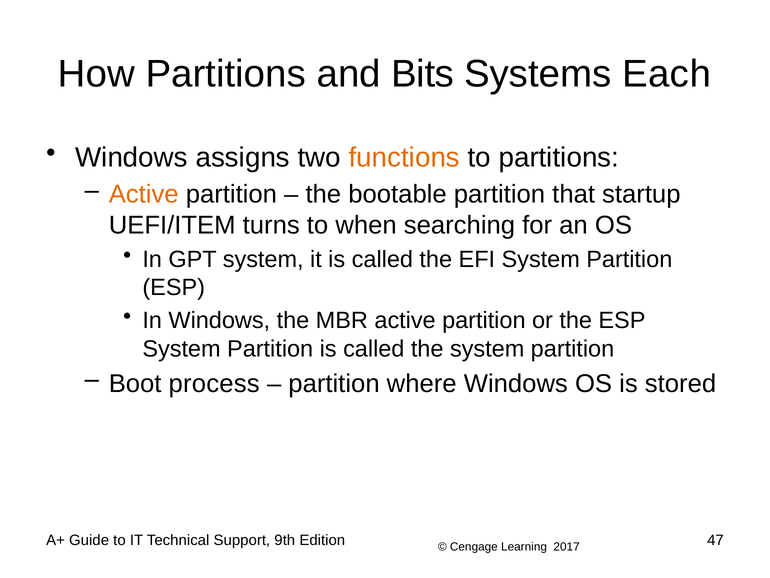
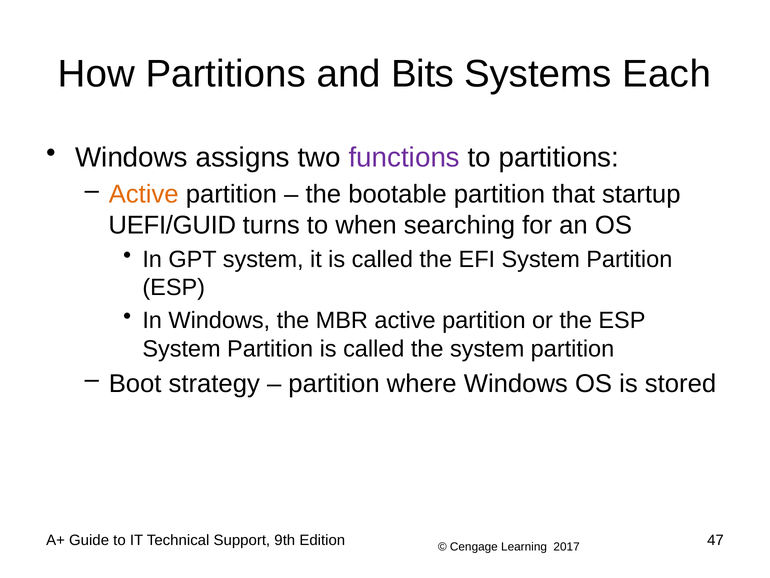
functions colour: orange -> purple (404, 157)
UEFI/ITEM: UEFI/ITEM -> UEFI/GUID (172, 225)
process: process -> strategy (214, 383)
